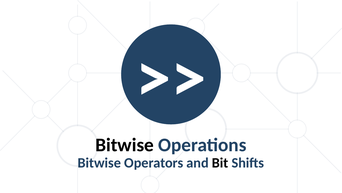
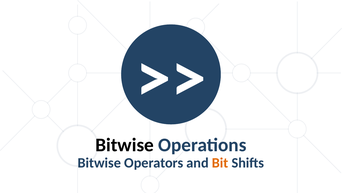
Bit colour: black -> orange (220, 162)
